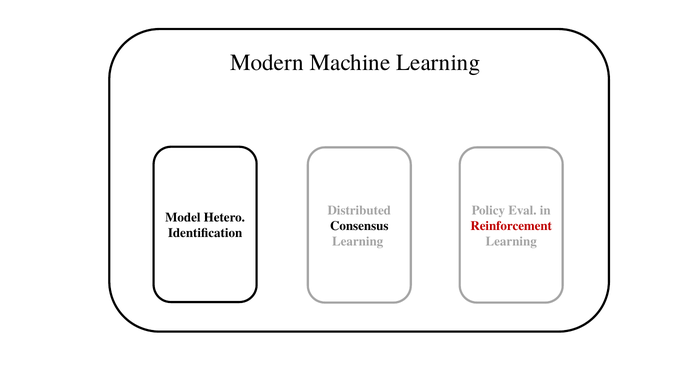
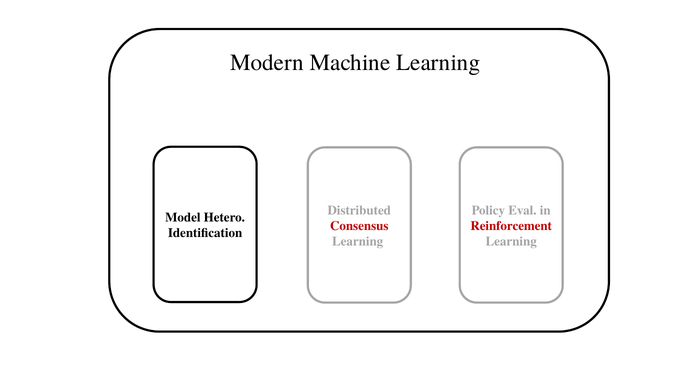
Consensus colour: black -> red (359, 226)
